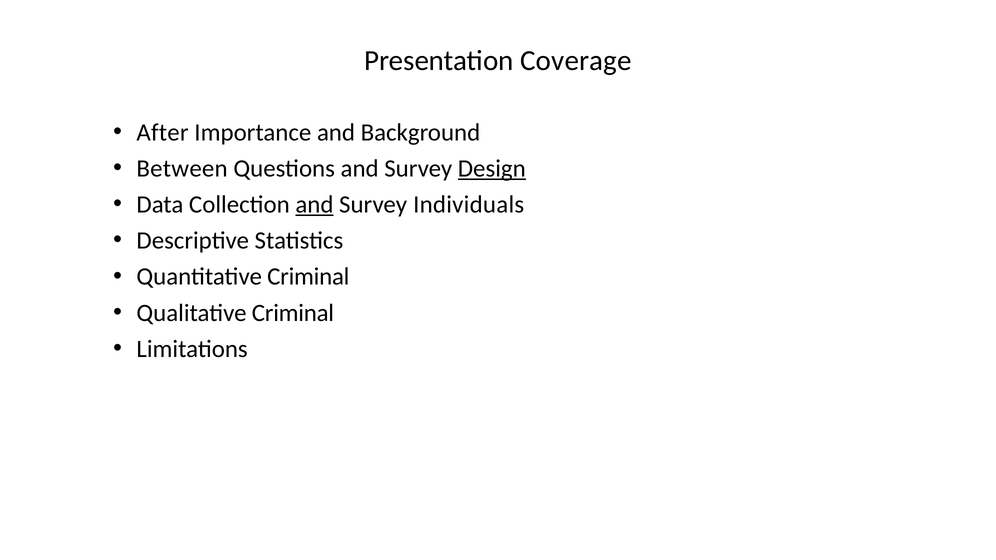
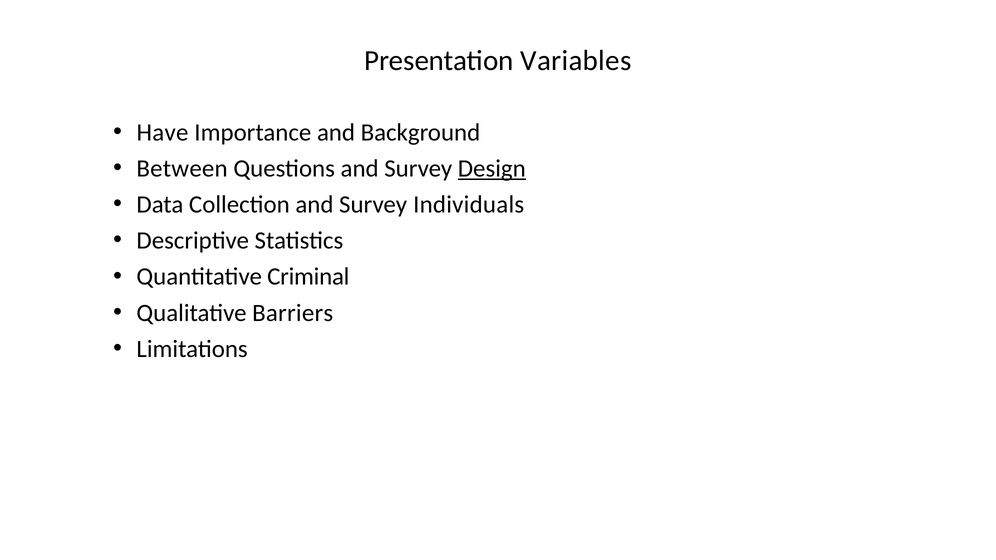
Coverage: Coverage -> Variables (576, 60)
After: After -> Have (163, 132)
and underline: present -> none (314, 205)
Qualitative Criminal: Criminal -> Barriers (293, 313)
